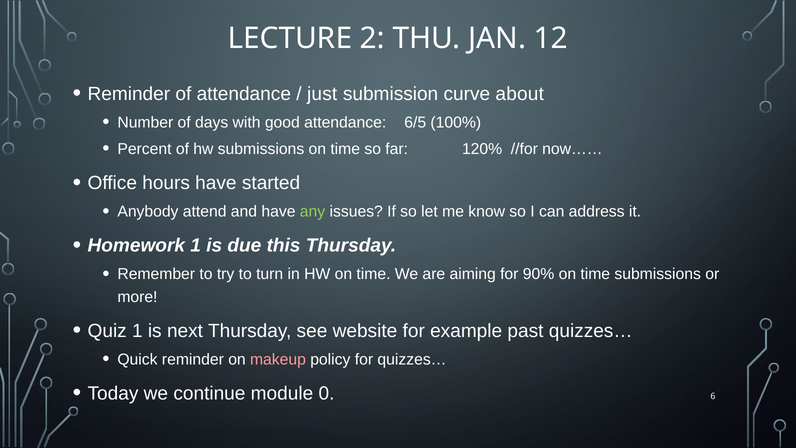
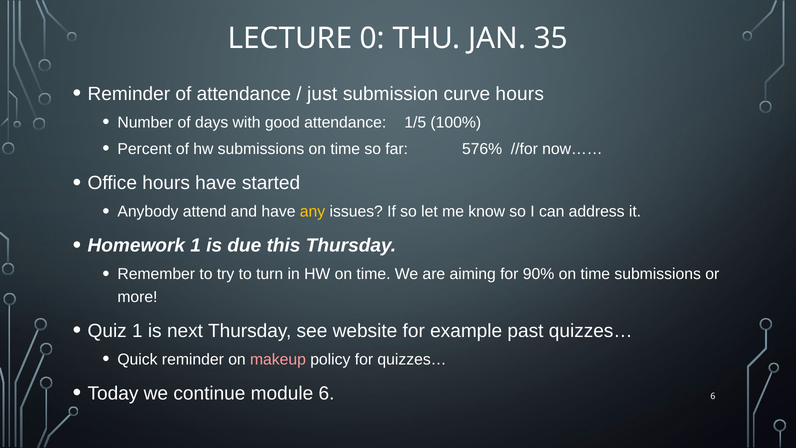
2: 2 -> 0 (372, 39)
12: 12 -> 35 (551, 39)
curve about: about -> hours (520, 94)
6/5: 6/5 -> 1/5 (415, 122)
120%: 120% -> 576% (482, 149)
any colour: light green -> yellow (313, 212)
module 0: 0 -> 6 (326, 393)
